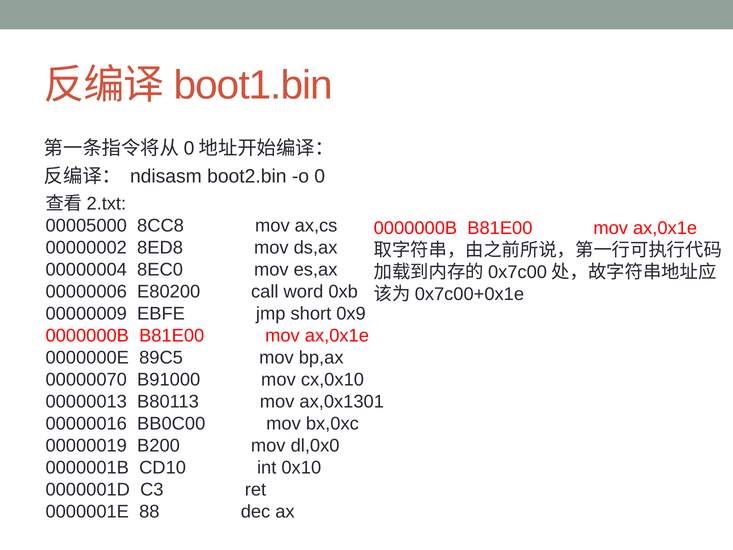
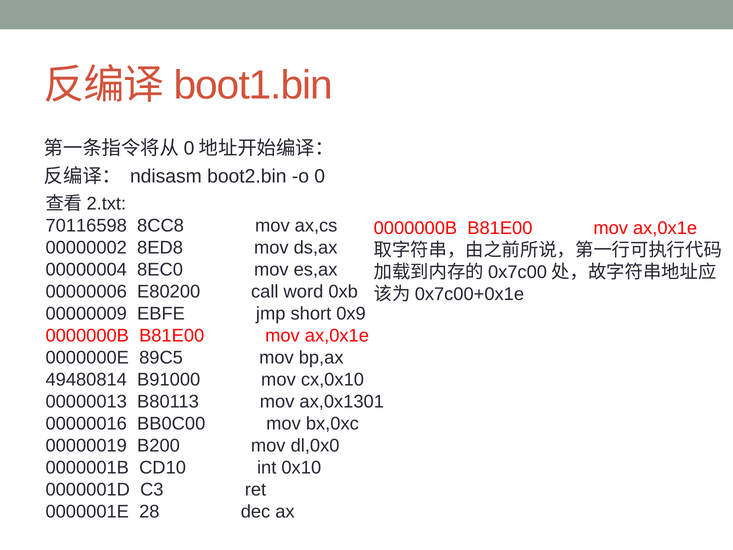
00005000: 00005000 -> 70116598 (86, 226)
00000070: 00000070 -> 49480814 (86, 380)
88: 88 -> 28 (149, 512)
